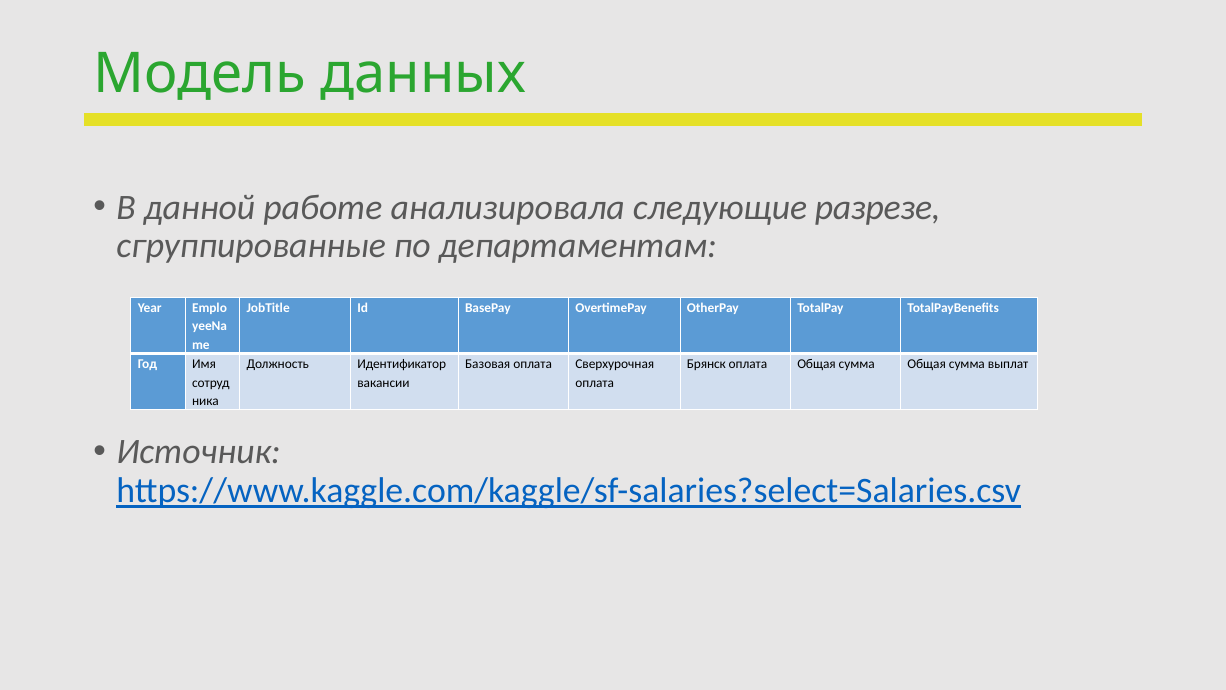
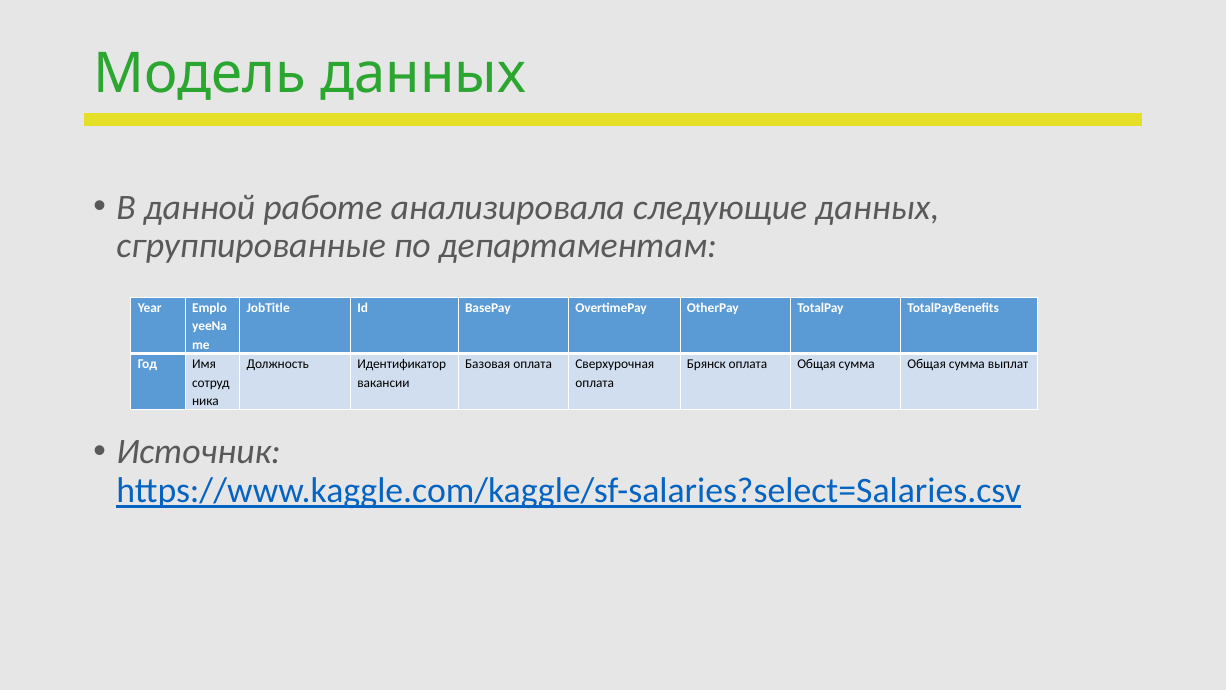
следующие разрезе: разрезе -> данных (877, 207)
